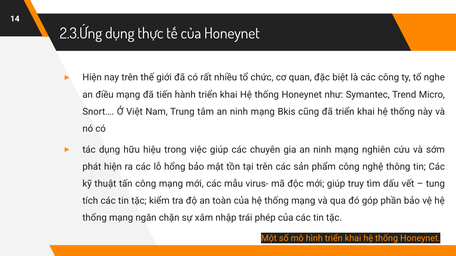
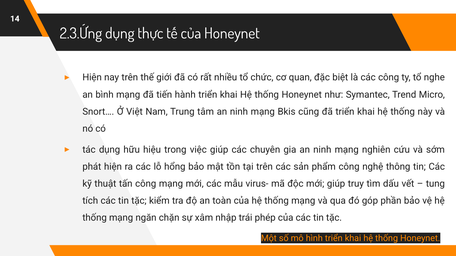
điều: điều -> bình (105, 95)
